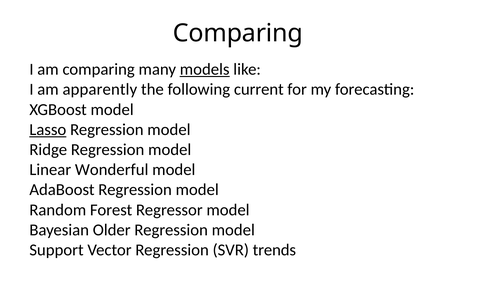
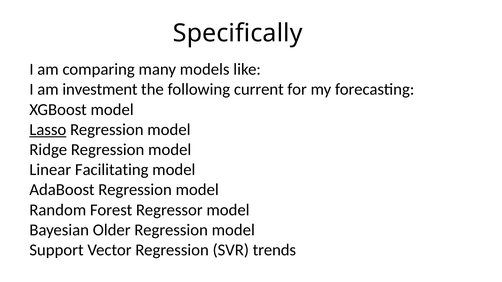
Comparing: Comparing -> Specifically (238, 33)
models underline: present -> none (205, 70)
apparently: apparently -> investment (100, 90)
Wonderful: Wonderful -> Facilitating (112, 170)
